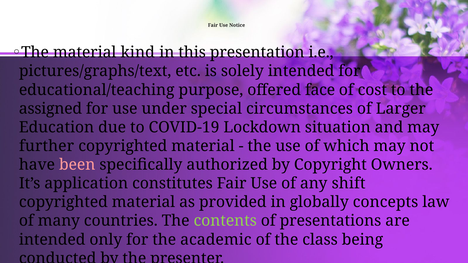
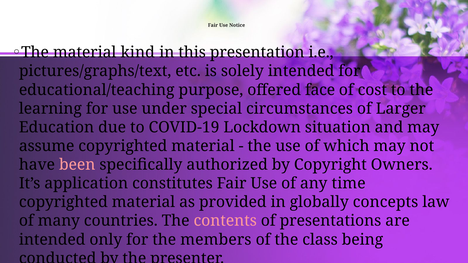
assigned: assigned -> learning (50, 109)
further: further -> assume (47, 146)
shift: shift -> time (349, 184)
contents colour: light green -> pink (225, 221)
academic: academic -> members (216, 240)
